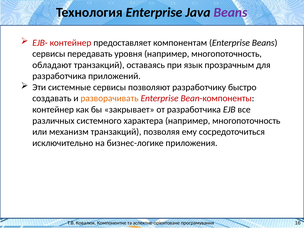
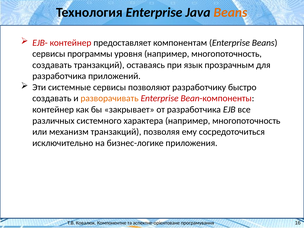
Beans colour: purple -> orange (230, 13)
передавать: передавать -> программы (90, 54)
обладают: обладают -> создавать (52, 65)
